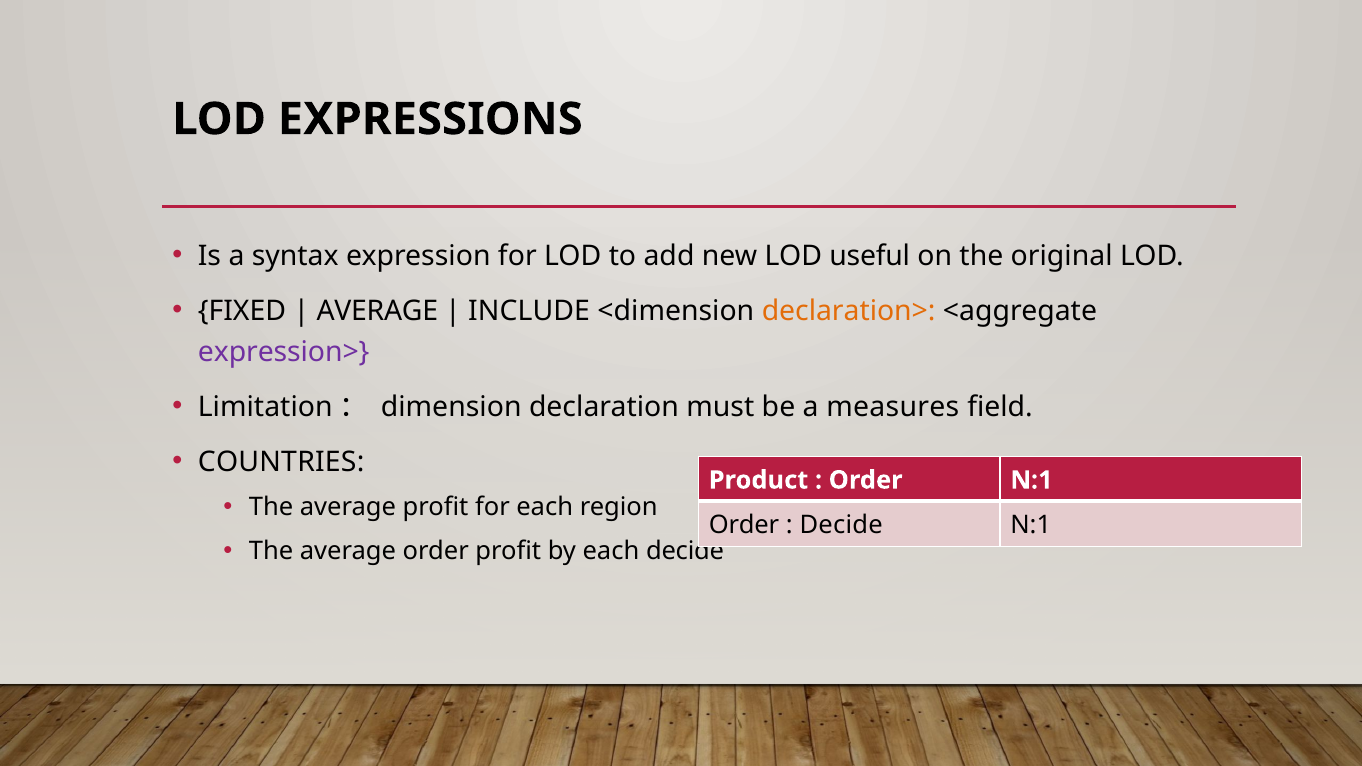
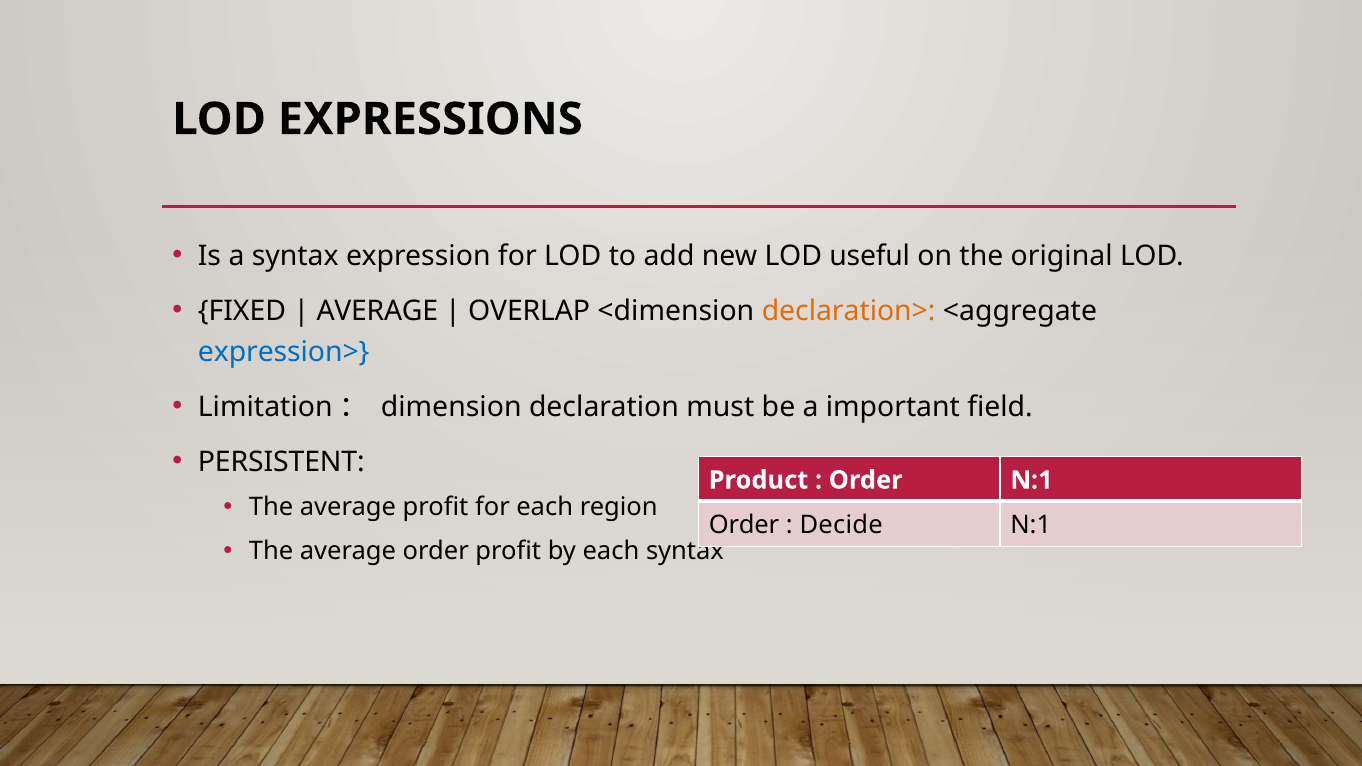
INCLUDE: INCLUDE -> OVERLAP (529, 311)
expression> colour: purple -> blue (284, 352)
measures: measures -> important (893, 407)
COUNTRIES: COUNTRIES -> PERSISTENT (281, 462)
each decide: decide -> syntax (685, 551)
